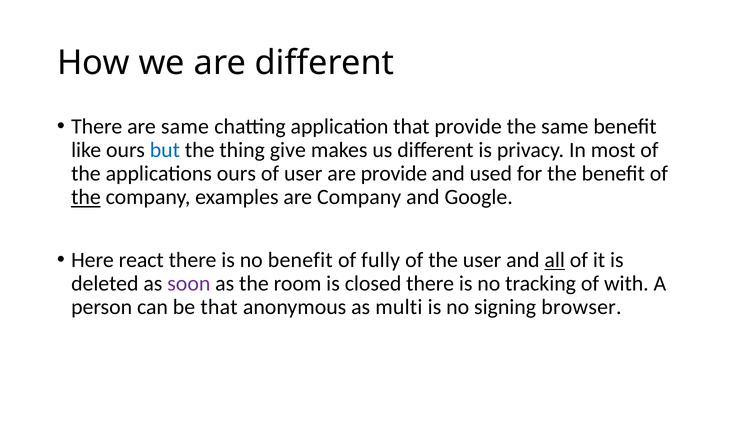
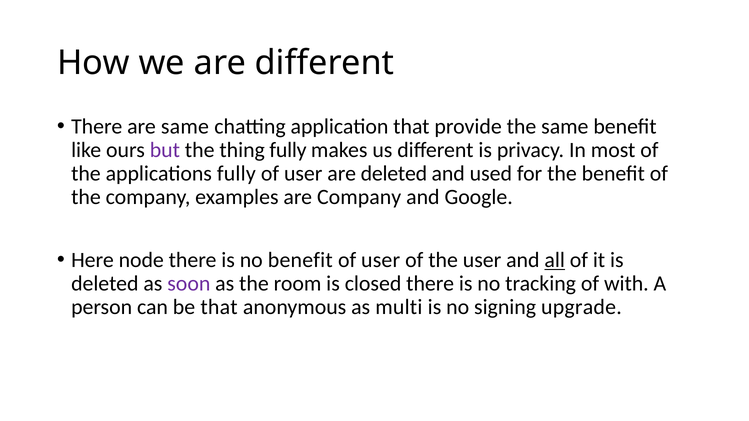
but colour: blue -> purple (165, 150)
thing give: give -> fully (288, 150)
applications ours: ours -> fully (236, 174)
are provide: provide -> deleted (394, 174)
the underline: present -> none (86, 197)
react: react -> node (141, 260)
fully: fully -> user (381, 260)
browser: browser -> upgrade (581, 307)
